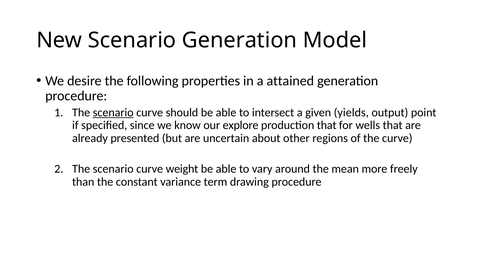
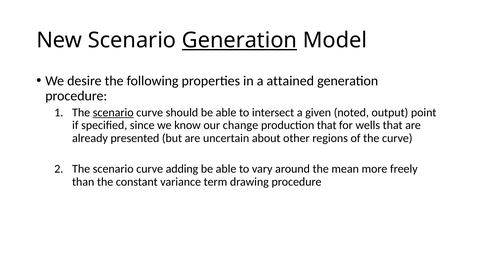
Generation underline: none -> present (239, 40)
yields: yields -> noted (351, 112)
explore: explore -> change (240, 125)
weight: weight -> adding (182, 169)
